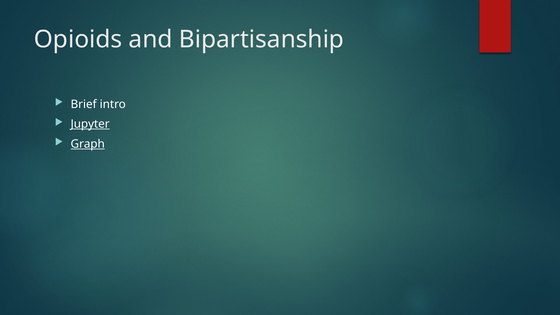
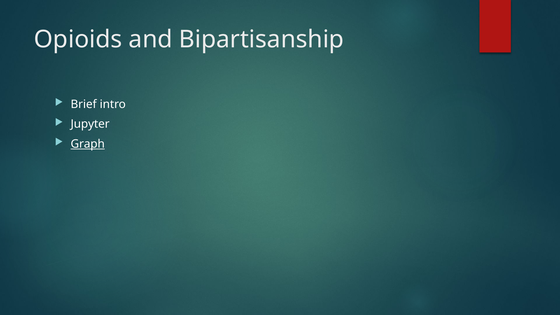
Jupyter underline: present -> none (90, 124)
